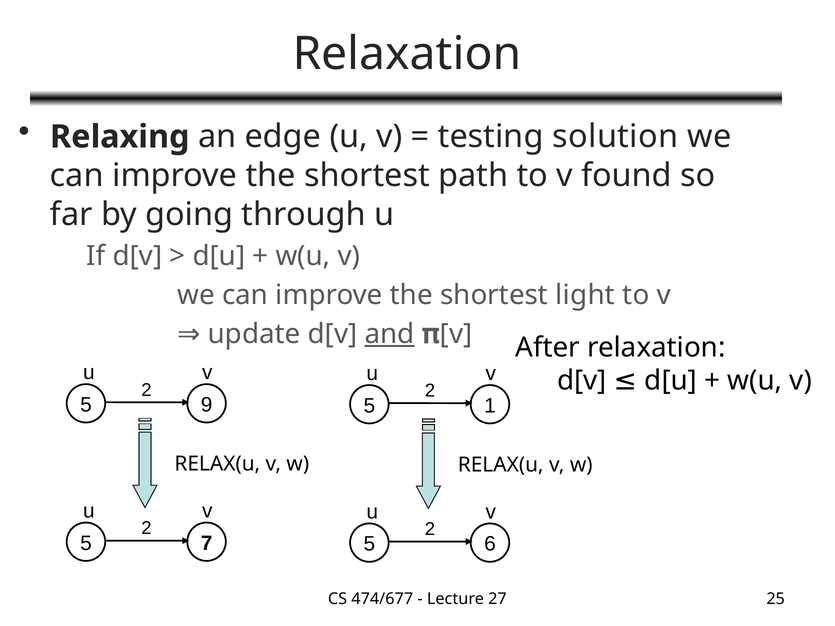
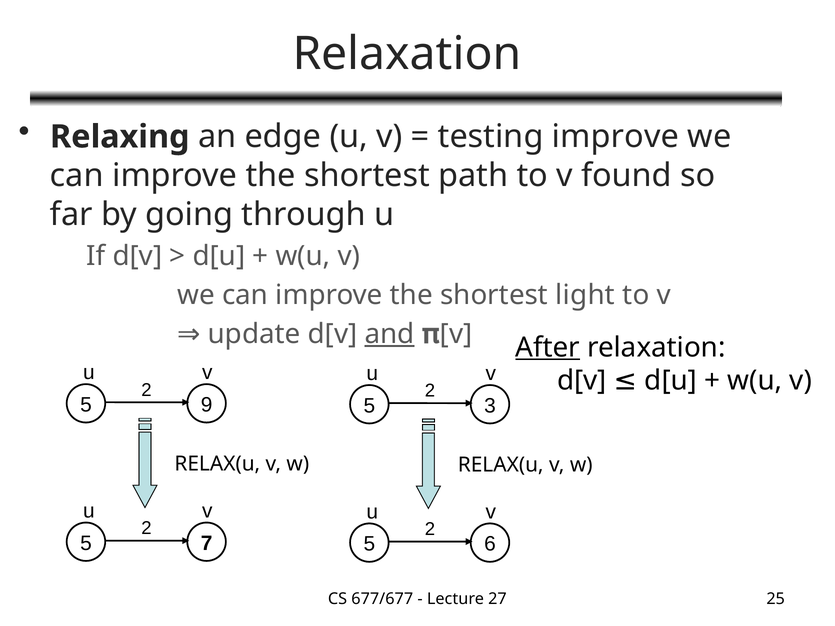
testing solution: solution -> improve (615, 137)
After underline: none -> present (548, 347)
1: 1 -> 3 (490, 406)
474/677: 474/677 -> 677/677 (382, 599)
